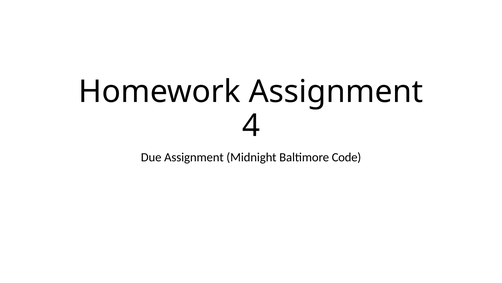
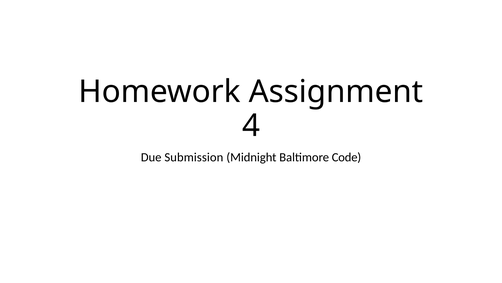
Due Assignment: Assignment -> Submission (194, 157)
